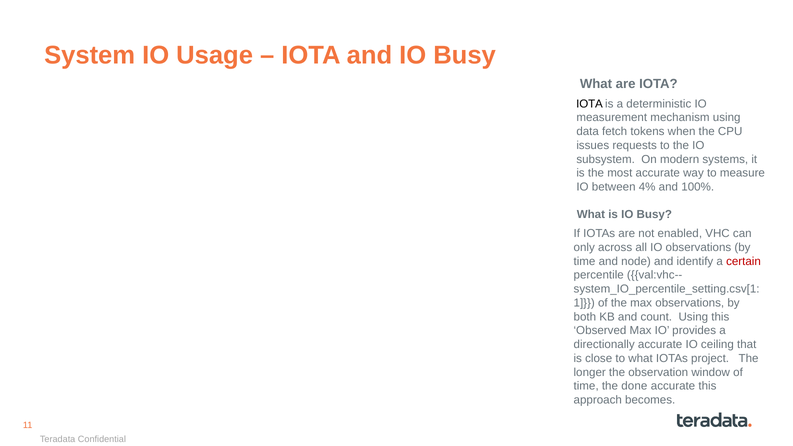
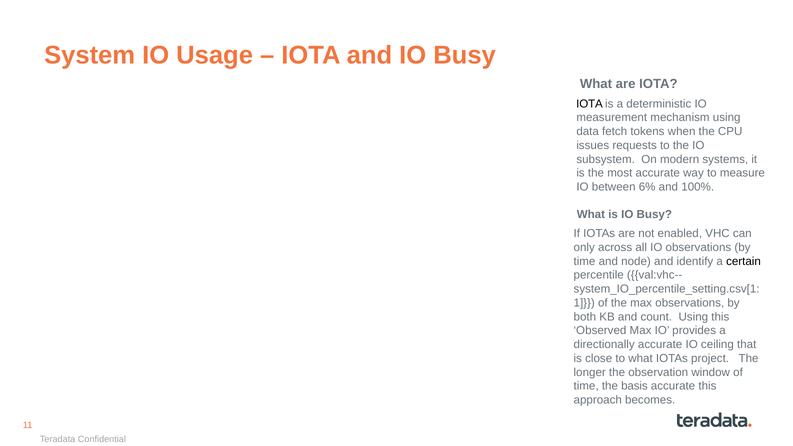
4%: 4% -> 6% (647, 187)
certain colour: red -> black (744, 261)
done: done -> basis (634, 386)
